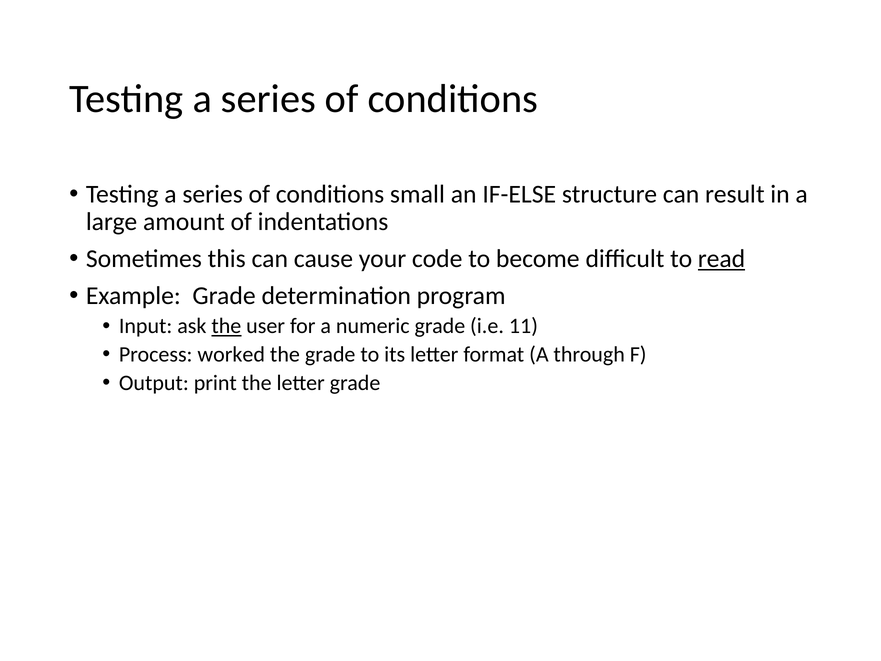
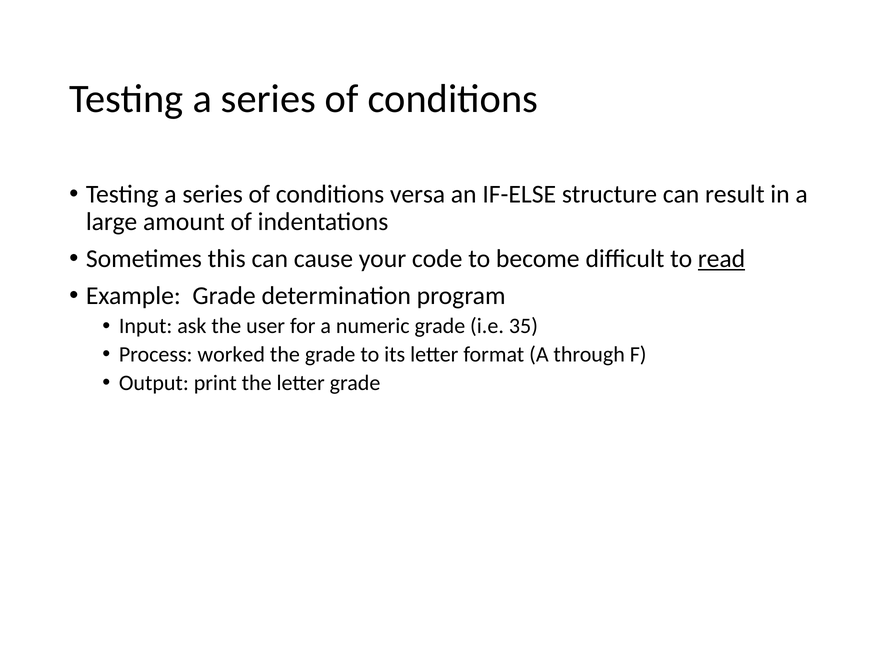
small: small -> versa (418, 194)
the underline: present -> none (226, 326)
11: 11 -> 35 (523, 326)
